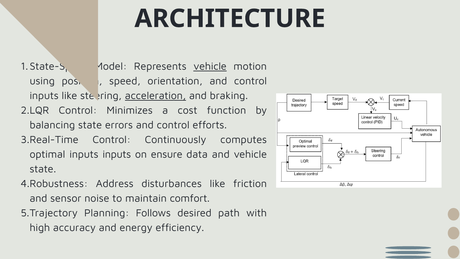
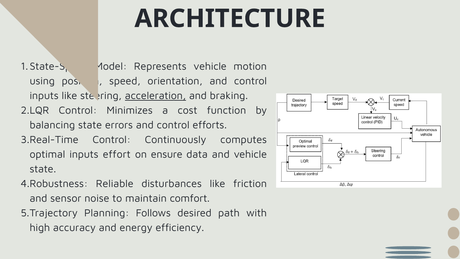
vehicle underline: present -> none (210, 66)
inputs inputs: inputs -> effort (117, 154)
Address: Address -> Reliable (115, 183)
